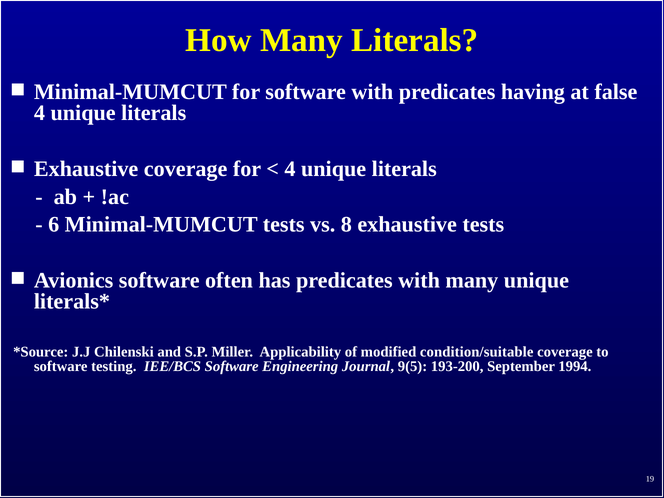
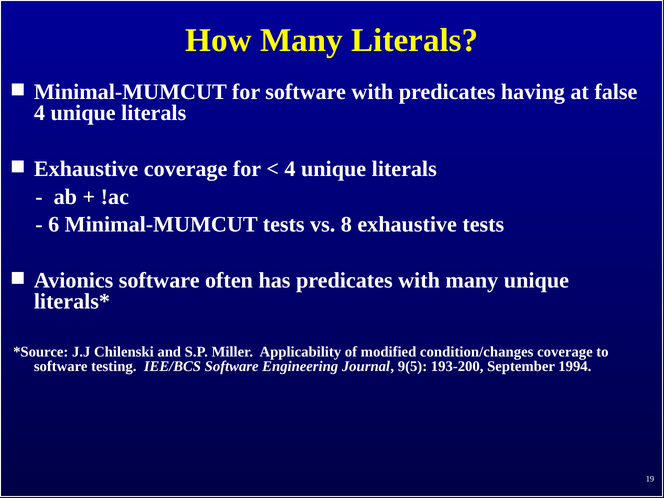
condition/suitable: condition/suitable -> condition/changes (477, 352)
